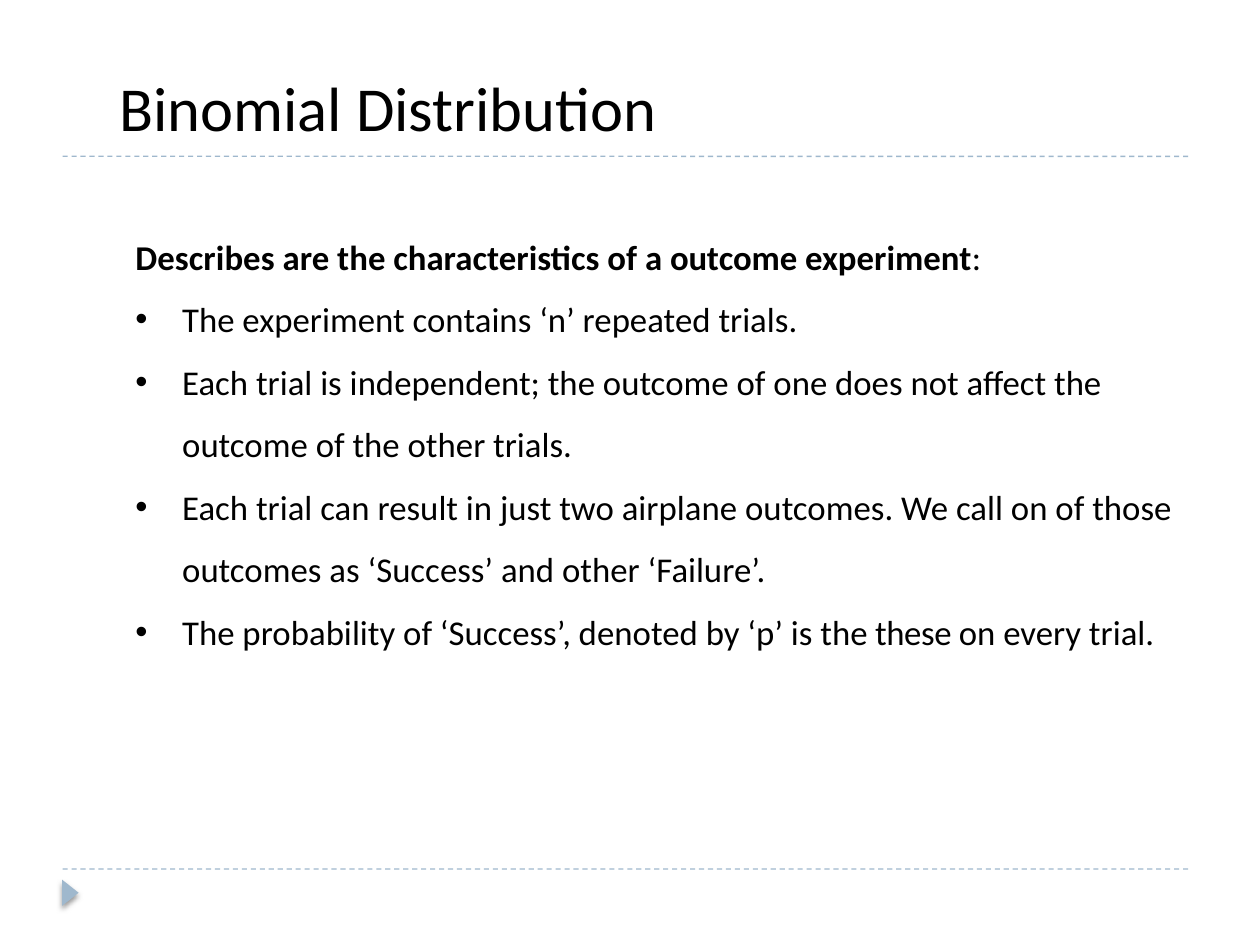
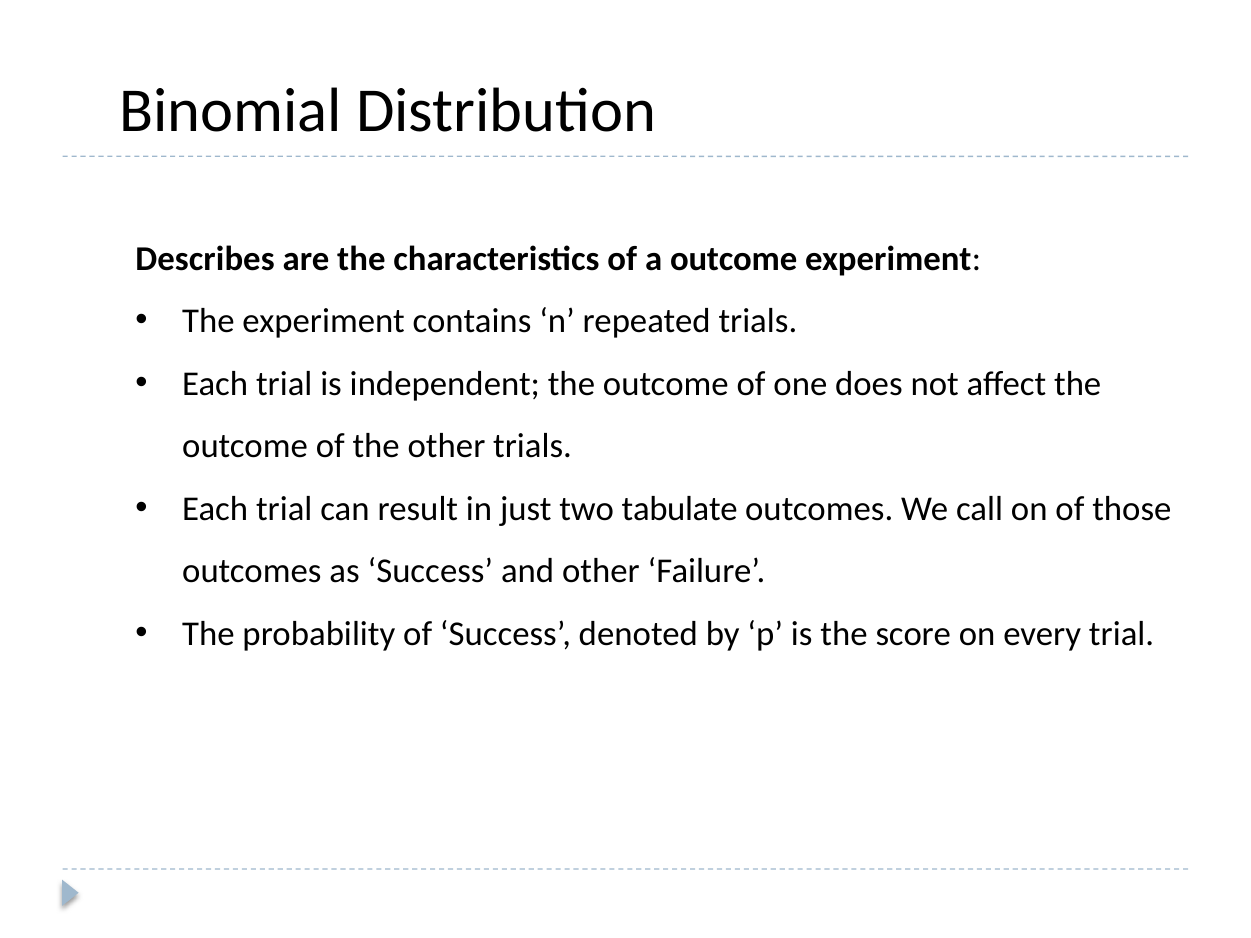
airplane: airplane -> tabulate (680, 509)
these: these -> score (913, 634)
